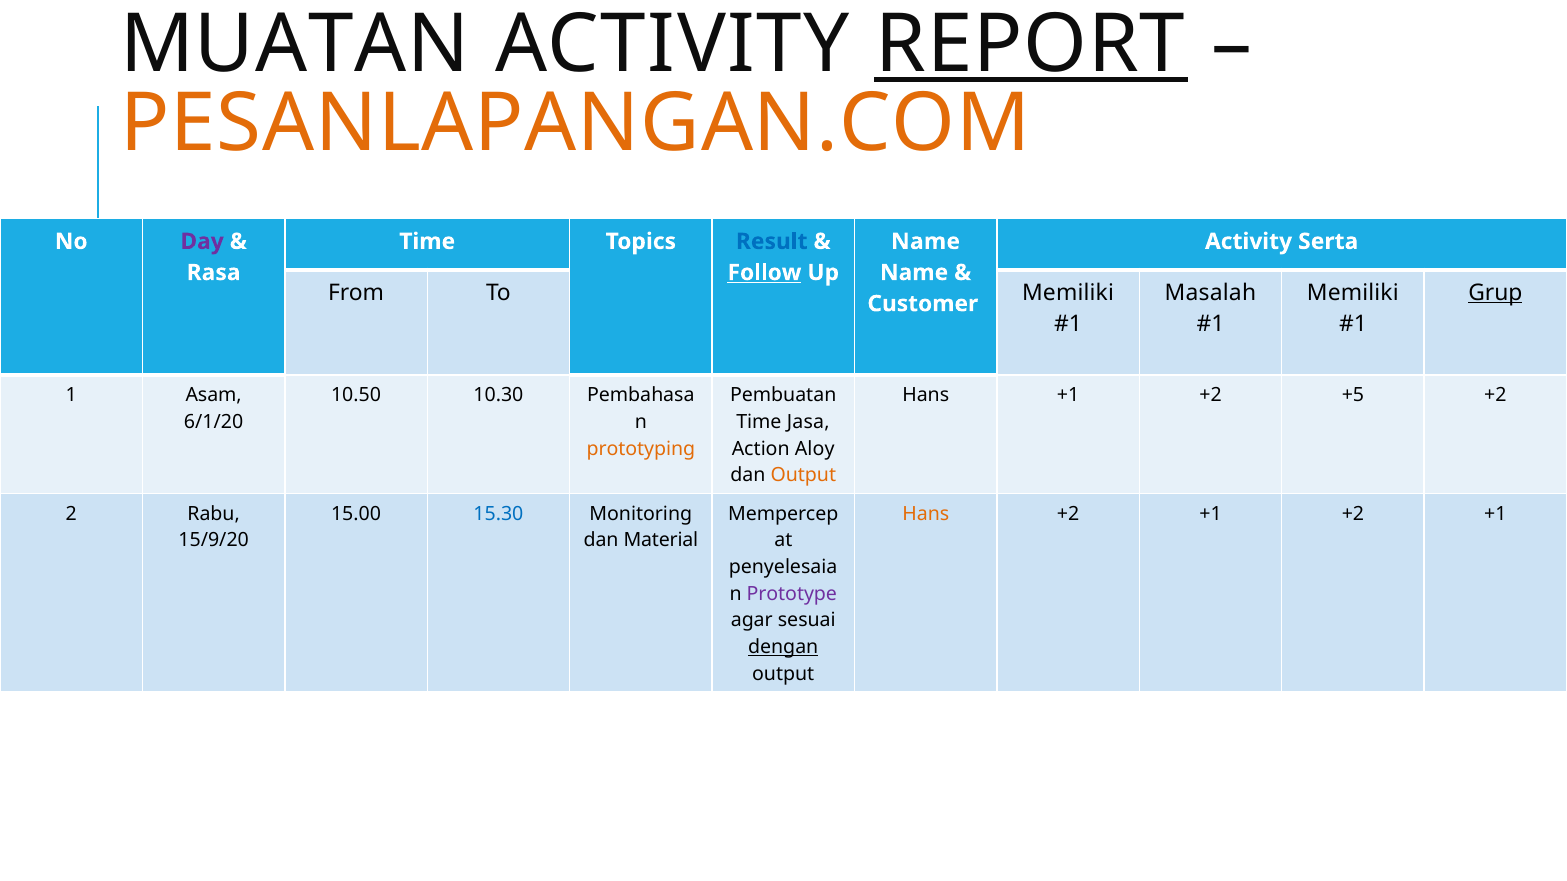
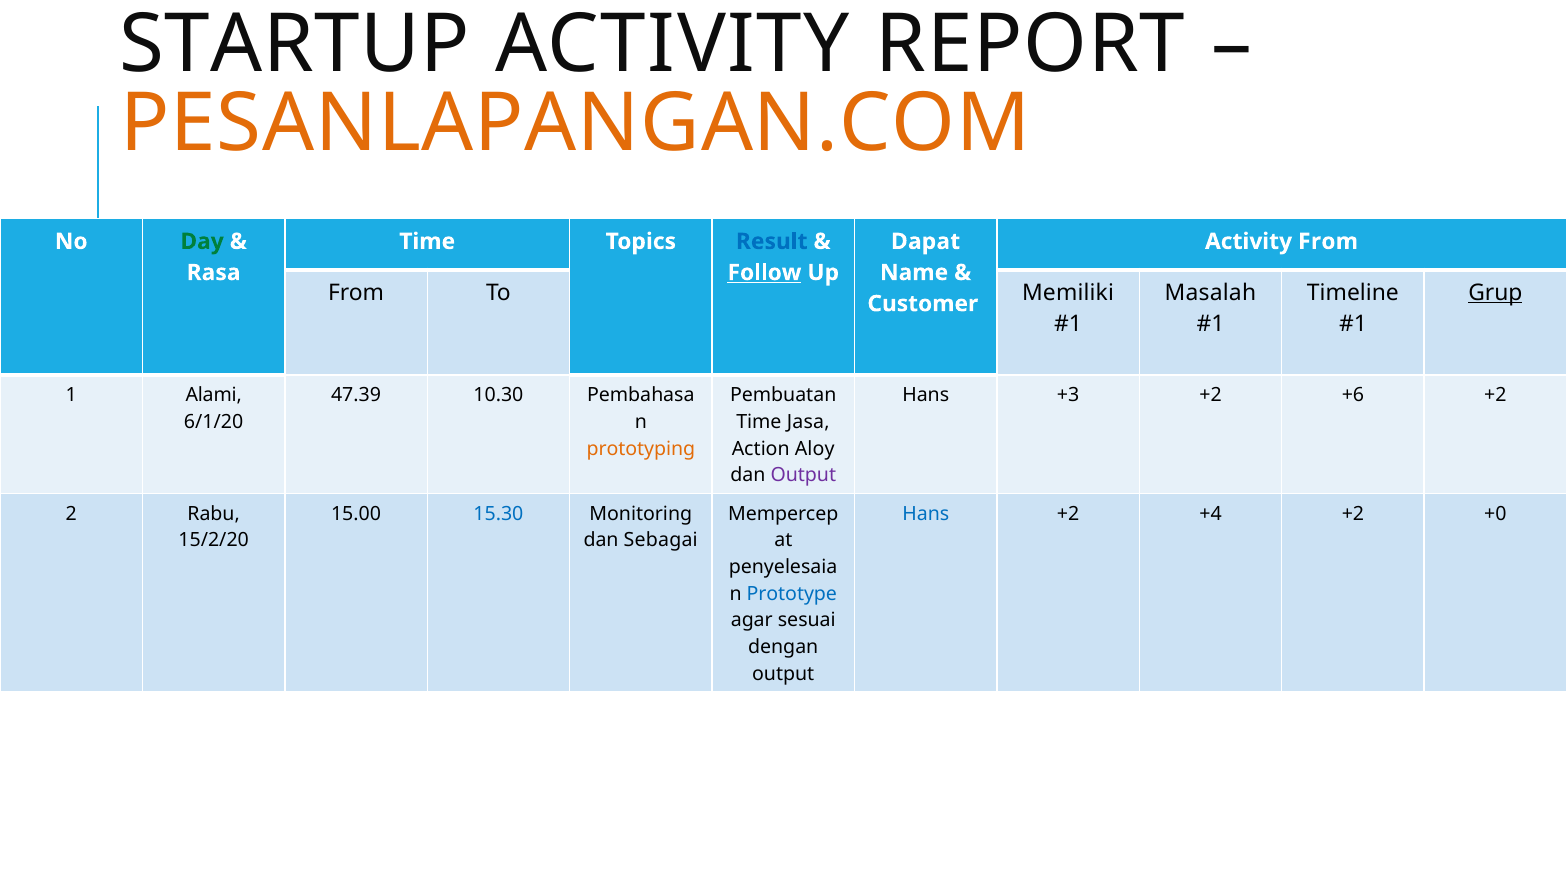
MUATAN: MUATAN -> STARTUP (295, 45)
REPORT underline: present -> none (1031, 45)
Day colour: purple -> green (202, 242)
Name: Name -> Dapat (926, 242)
Activity Serta: Serta -> From (1328, 242)
Memiliki: Memiliki -> Timeline (1353, 293)
Asam: Asam -> Alami (214, 396)
10.50: 10.50 -> 47.39 (356, 396)
Hans +1: +1 -> +3 (1068, 396)
+5: +5 -> +6 (1353, 396)
Output colour: orange -> purple (803, 476)
Hans colour: orange -> blue (926, 514)
+1: +1 -> +4 (1211, 514)
+1: +1 -> +0 (1495, 514)
15/9/20: 15/9/20 -> 15/2/20 (214, 541)
Material: Material -> Sebagai (661, 541)
Prototype colour: purple -> blue (792, 594)
dengan underline: present -> none (783, 647)
